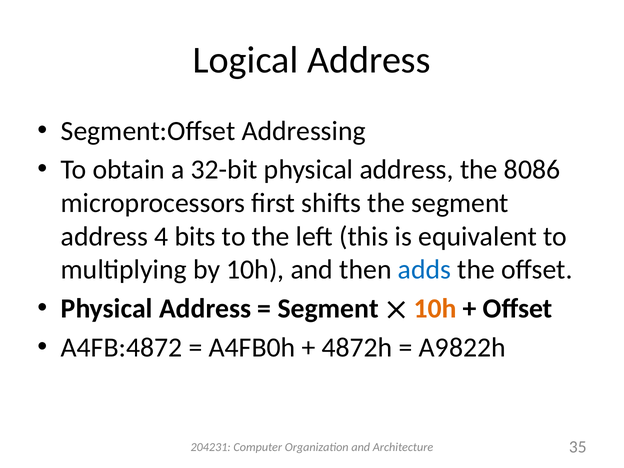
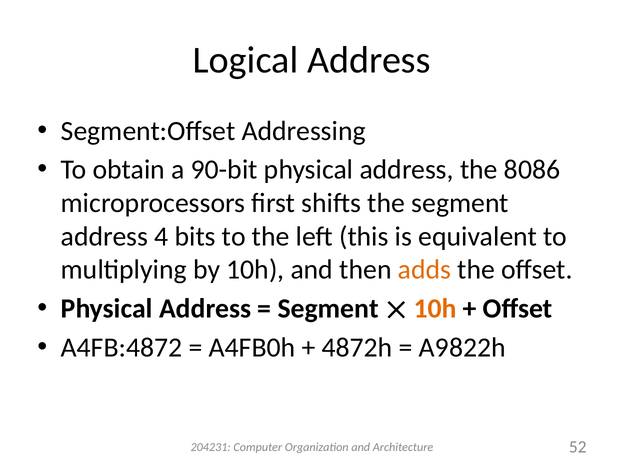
32-bit: 32-bit -> 90-bit (224, 170)
adds colour: blue -> orange (424, 270)
35: 35 -> 52 (578, 447)
